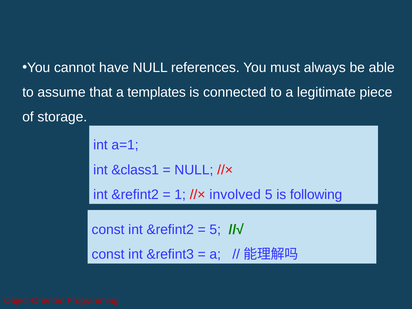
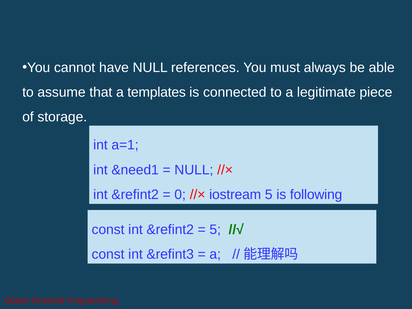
&class1: &class1 -> &need1 (135, 170)
1: 1 -> 0 (180, 195)
involved: involved -> iostream (235, 195)
